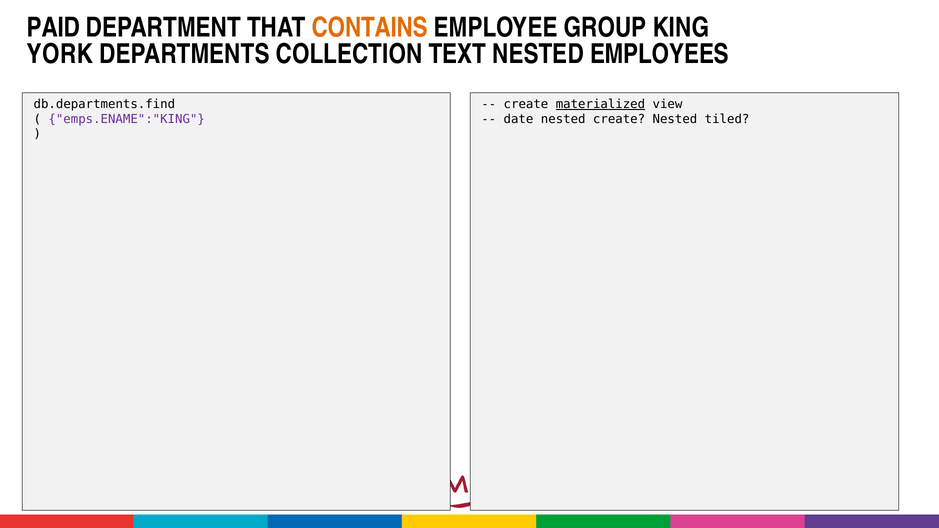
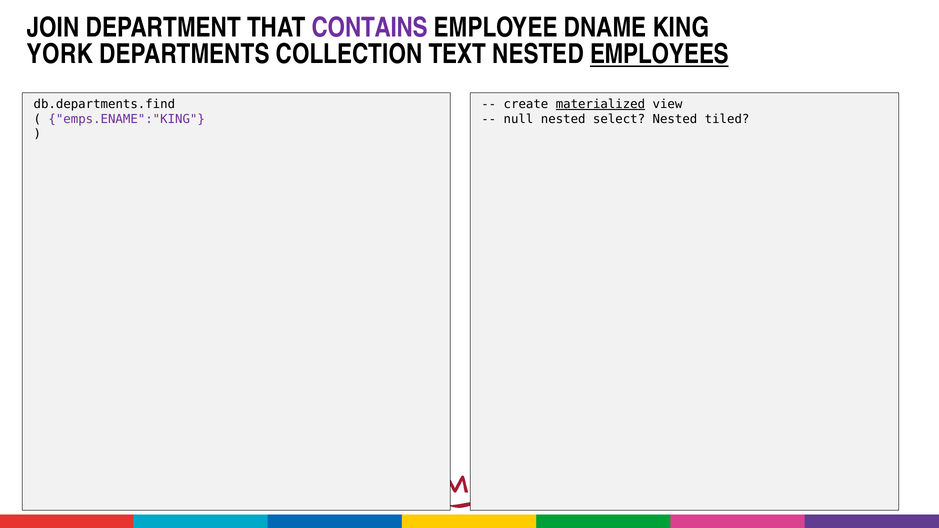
PAID: PAID -> JOIN (53, 28)
CONTAINS colour: orange -> purple (370, 28)
GROUP: GROUP -> DNAME (605, 28)
EMPLOYEES underline: none -> present (659, 54)
date: date -> null (518, 119)
nested create: create -> select (619, 119)
